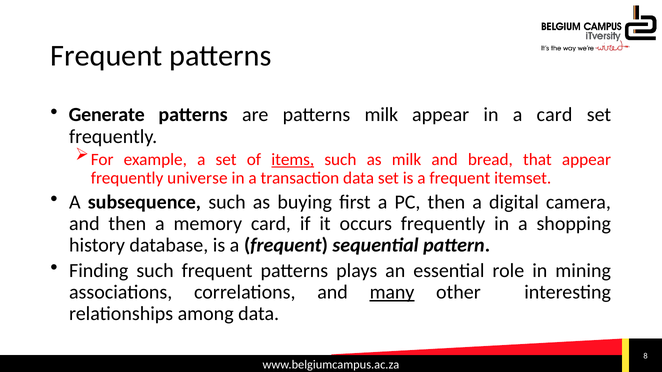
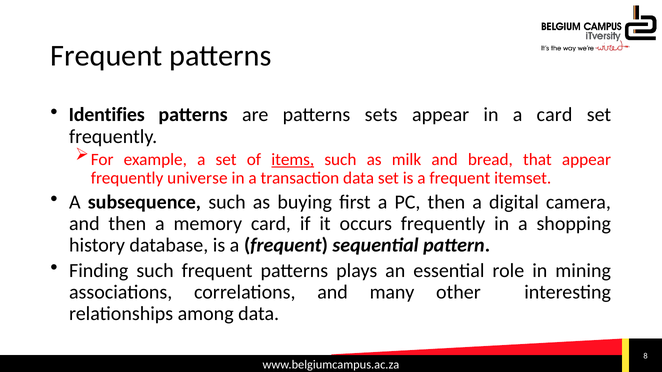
Generate: Generate -> Identifies (107, 115)
patterns milk: milk -> sets (381, 115)
many underline: present -> none (392, 292)
